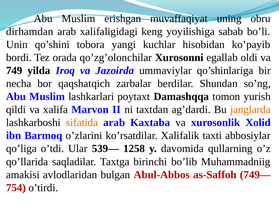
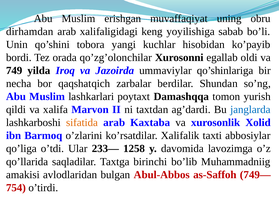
janglarda colour: orange -> blue (250, 110)
539—: 539— -> 233— (105, 149)
qullarning: qullarning -> lavozimga (230, 149)
